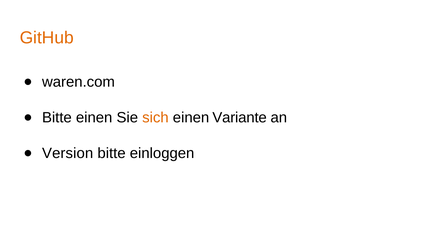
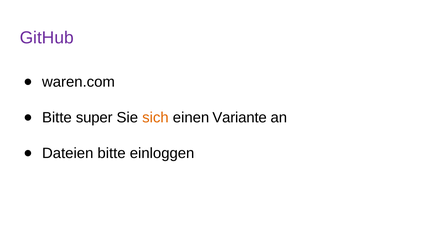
GitHub colour: orange -> purple (47, 38)
Bitte einen: einen -> super (94, 118)
Version: Version -> Dateien (68, 154)
